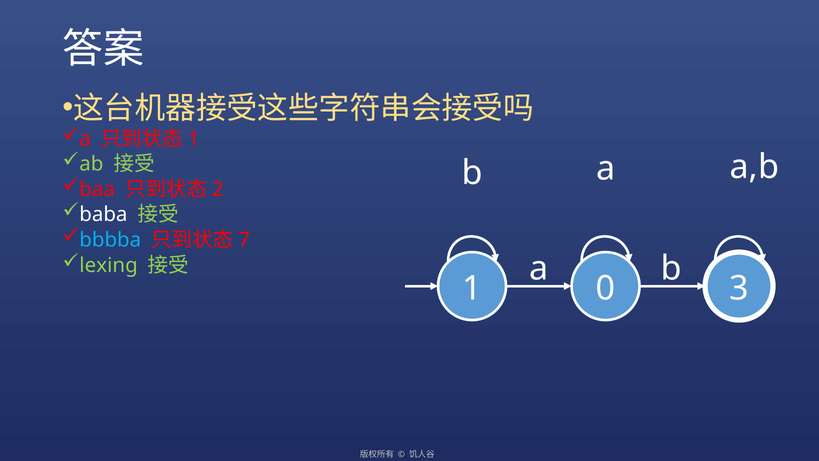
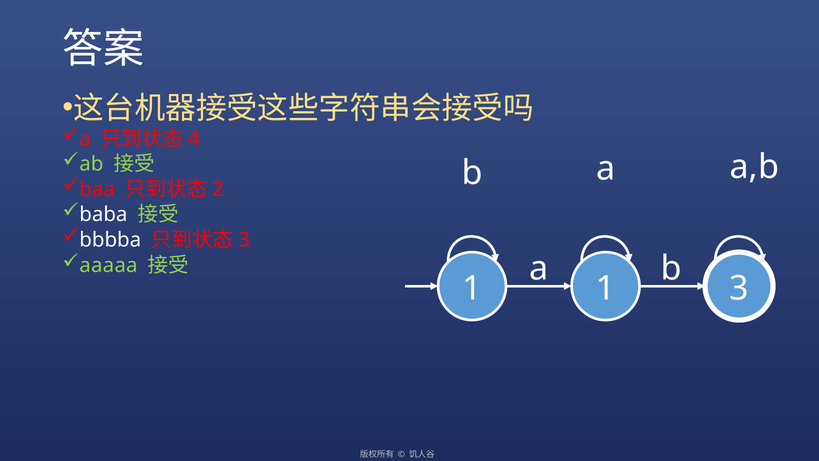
1: 1 -> 4 (194, 139)
bbbba colour: light blue -> white (110, 240)
7: 7 -> 3 (244, 240)
lexing: lexing -> aaaaa (108, 265)
1 0: 0 -> 1 (606, 288)
